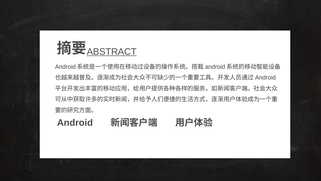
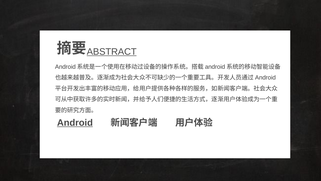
Android underline: none -> present (75, 122)
